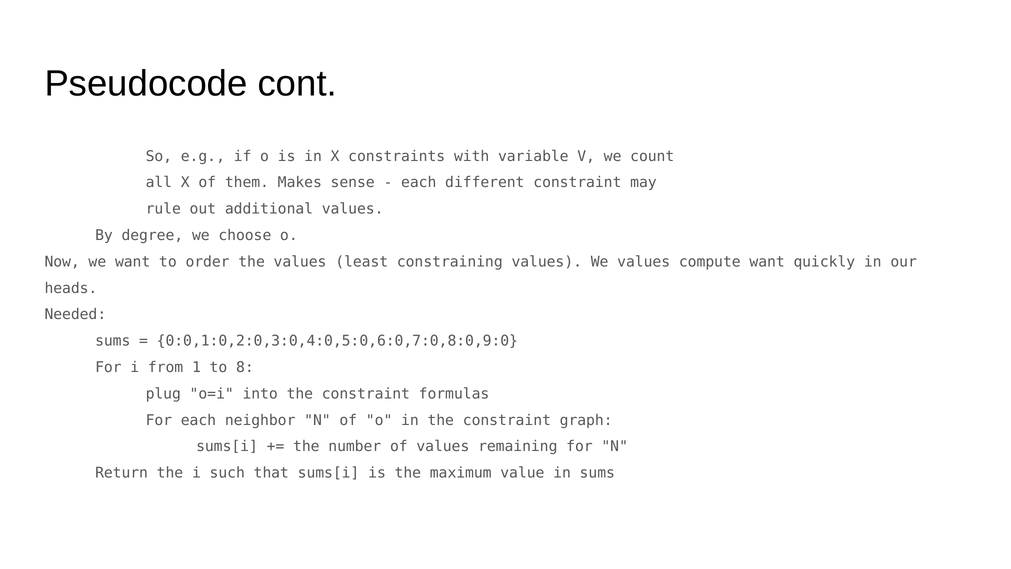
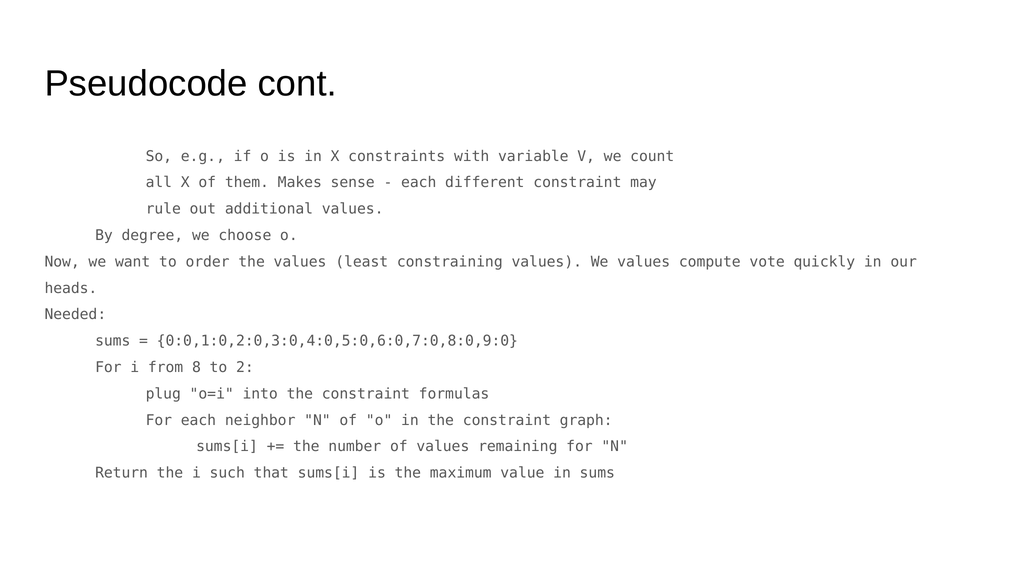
compute want: want -> vote (767, 262)
1: 1 -> 8 (196, 367)
8: 8 -> 2 (245, 367)
